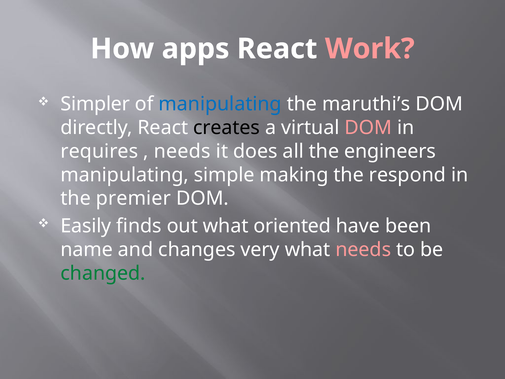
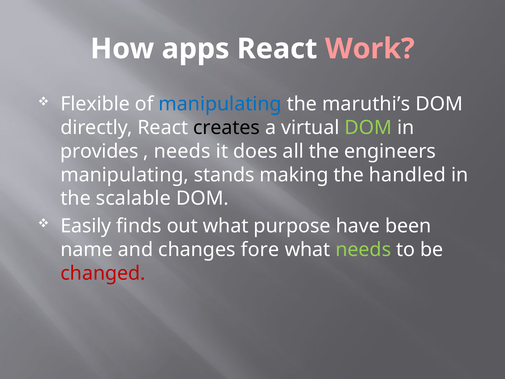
Simpler: Simpler -> Flexible (95, 104)
DOM colour: pink -> light green (368, 128)
requires: requires -> provides (99, 151)
simple: simple -> stands (224, 175)
respond: respond -> handled (407, 175)
premier: premier -> scalable (133, 198)
oriented: oriented -> purpose (292, 226)
very: very -> fore (260, 249)
needs colour: pink -> light green (363, 249)
changed colour: green -> red (103, 273)
